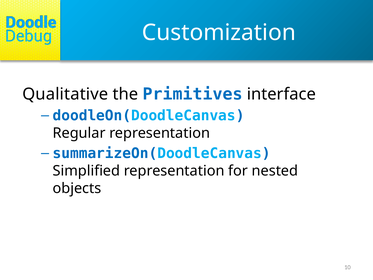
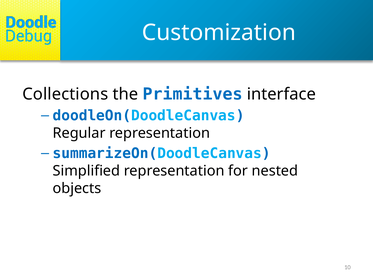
Qualitative: Qualitative -> Collections (65, 94)
